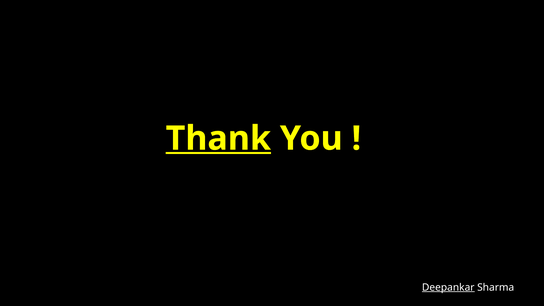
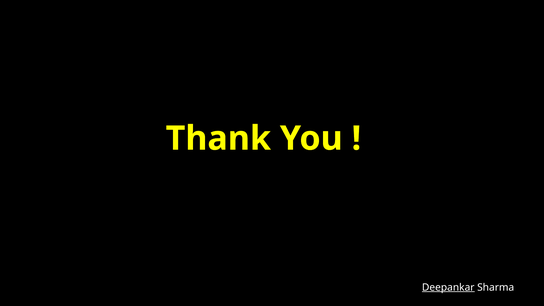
Thank underline: present -> none (218, 138)
